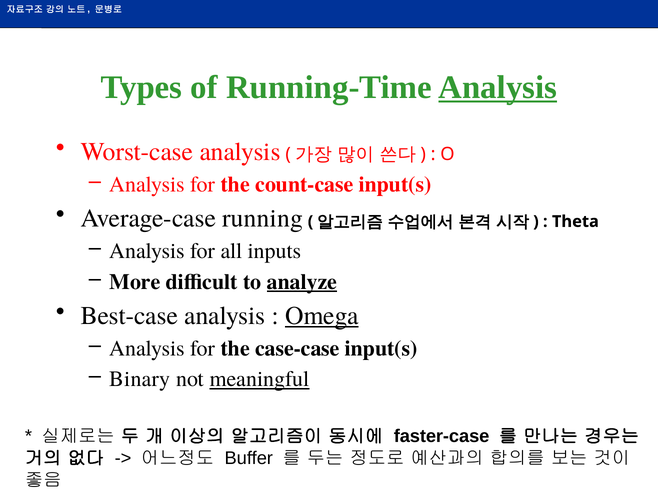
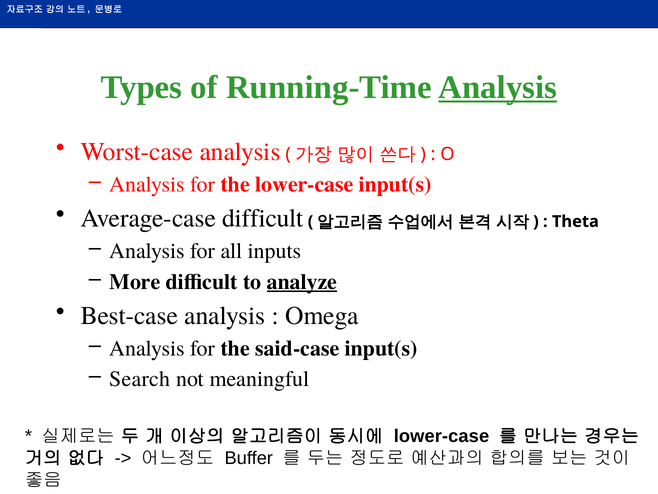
the count-case: count-case -> lower-case (304, 184)
Average-case running: running -> difficult (263, 218)
Omega underline: present -> none (322, 316)
case-case: case-case -> said-case (297, 348)
Binary: Binary -> Search (140, 379)
meaningful underline: present -> none (260, 379)
faster-case: faster-case -> lower-case (441, 436)
